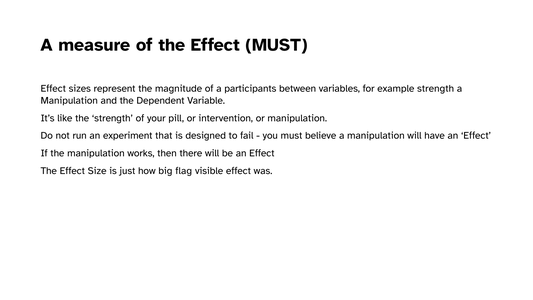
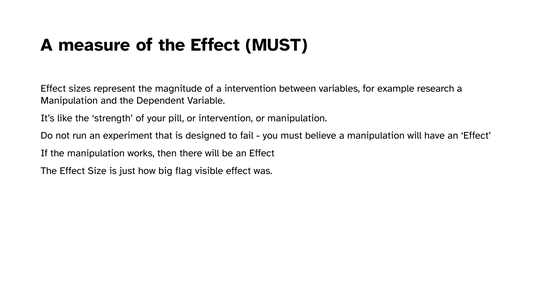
a participants: participants -> intervention (250, 89)
example strength: strength -> research (436, 89)
